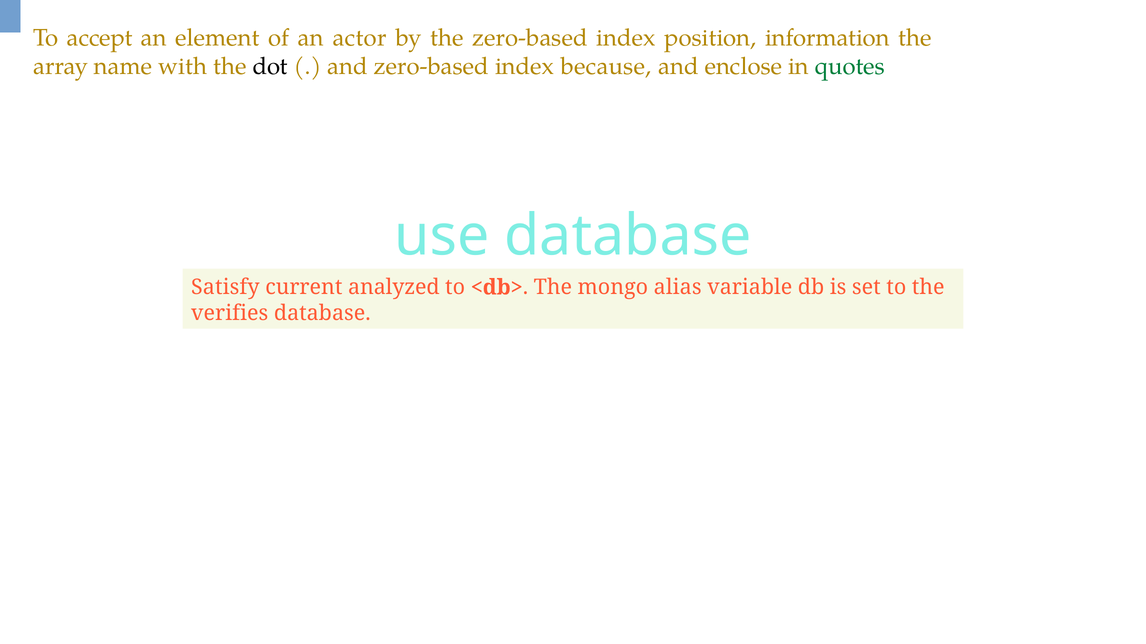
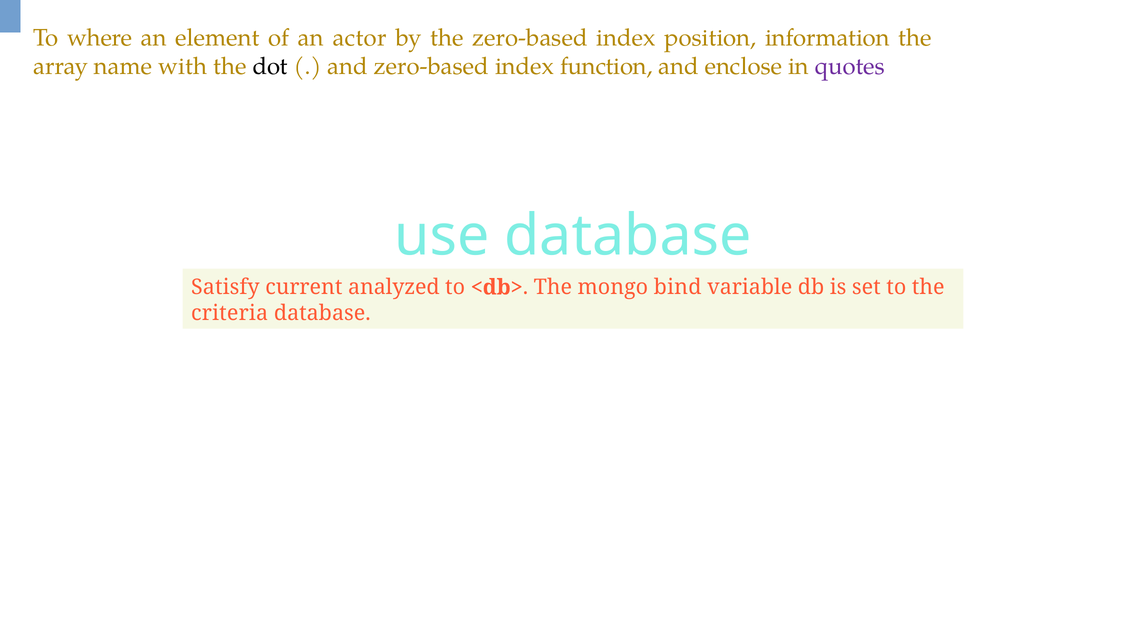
accept: accept -> where (100, 38)
because: because -> function (606, 67)
quotes colour: green -> purple (850, 67)
alias: alias -> bind (678, 288)
verifies: verifies -> criteria (230, 313)
